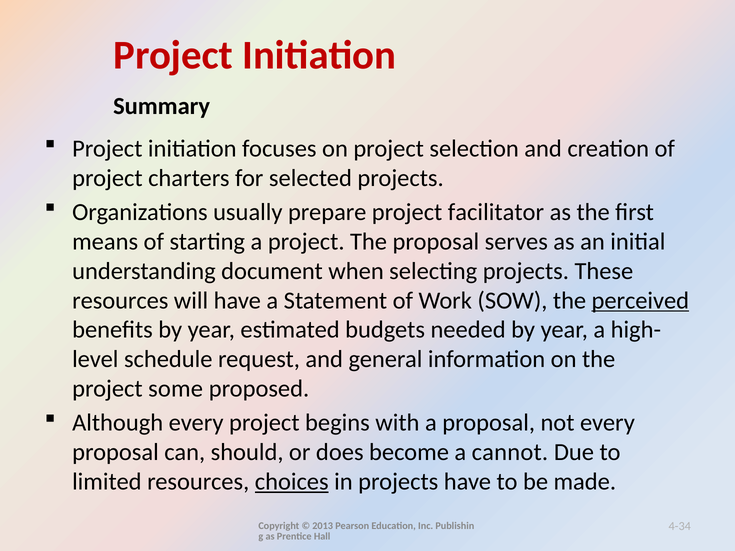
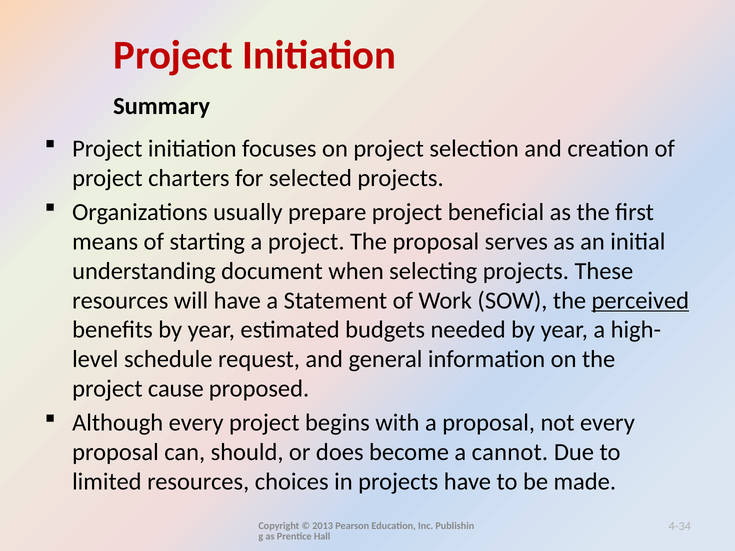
facilitator: facilitator -> beneficial (496, 212)
some: some -> cause (176, 389)
choices underline: present -> none (292, 482)
